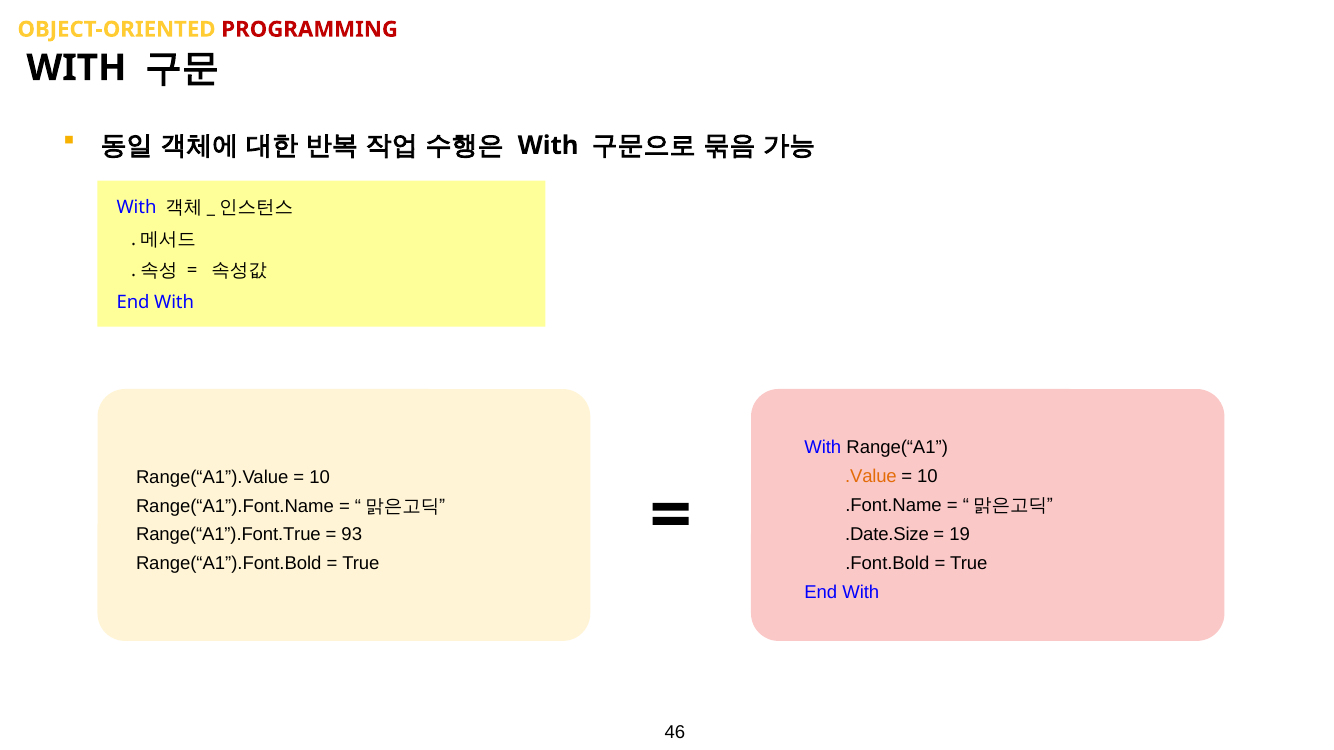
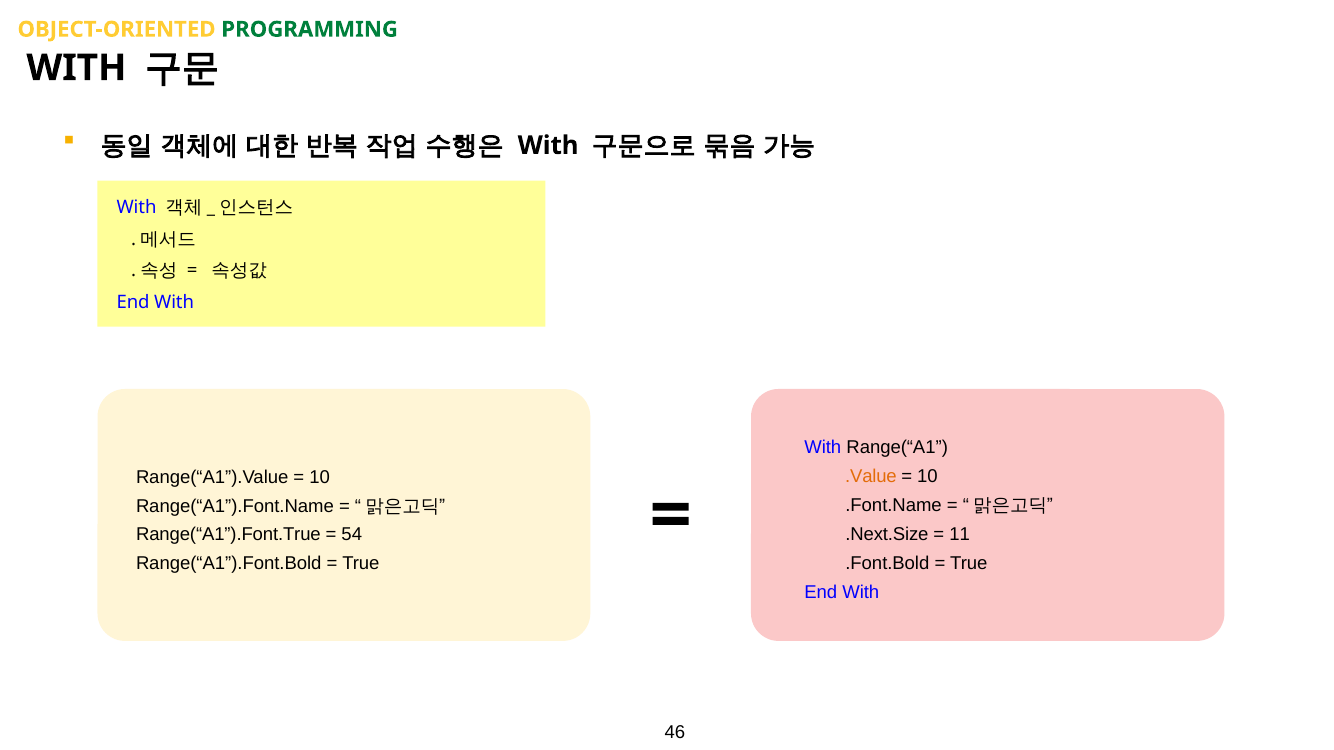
PROGRAMMING colour: red -> green (310, 29)
.Date.Size: .Date.Size -> .Next.Size (887, 535)
19: 19 -> 11 (960, 535)
93: 93 -> 54 (352, 535)
